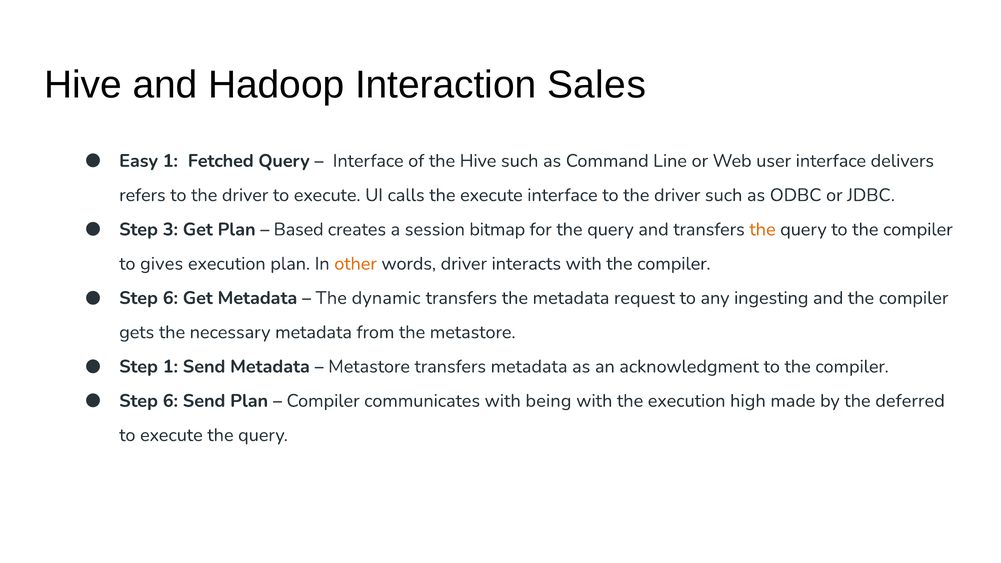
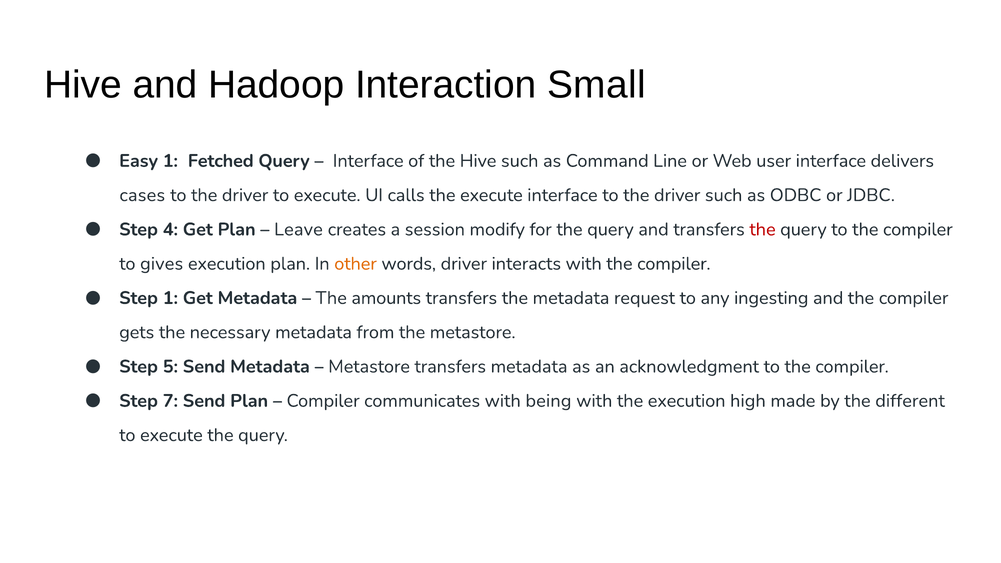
Sales: Sales -> Small (597, 85)
refers: refers -> cases (142, 195)
3: 3 -> 4 (170, 229)
Based: Based -> Leave (298, 229)
bitmap: bitmap -> modify (497, 229)
the colour: orange -> red (763, 229)
6: 6 -> 1 (170, 298)
dynamic: dynamic -> amounts (386, 298)
Step 1: 1 -> 5 (170, 367)
6: 6 -> 7 (170, 401)
deferred: deferred -> different (910, 401)
